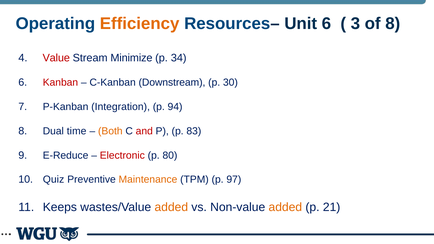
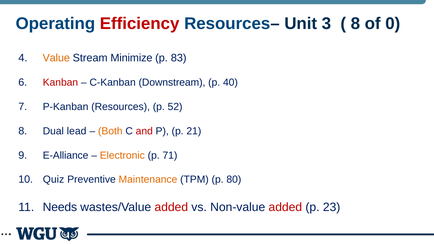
Efficiency colour: orange -> red (140, 24)
Unit 6: 6 -> 3 (326, 24)
3: 3 -> 8 (355, 24)
of 8: 8 -> 0 (393, 24)
Value colour: red -> orange (56, 58)
34: 34 -> 83 (179, 58)
30: 30 -> 40 (230, 82)
Integration: Integration -> Resources (121, 107)
94: 94 -> 52 (175, 107)
time: time -> lead (77, 131)
83: 83 -> 21 (194, 131)
E-Reduce: E-Reduce -> E-Alliance (66, 155)
Electronic colour: red -> orange (122, 155)
80: 80 -> 71 (170, 155)
97: 97 -> 80 (234, 180)
Keeps: Keeps -> Needs (60, 207)
added colour: orange -> red (171, 207)
added colour: orange -> red (285, 207)
21: 21 -> 23 (332, 207)
